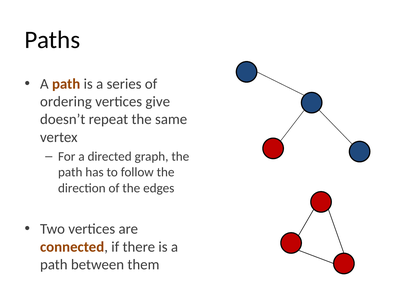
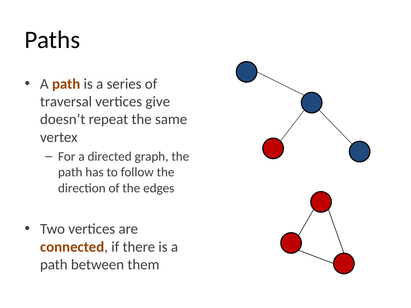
ordering: ordering -> traversal (66, 102)
